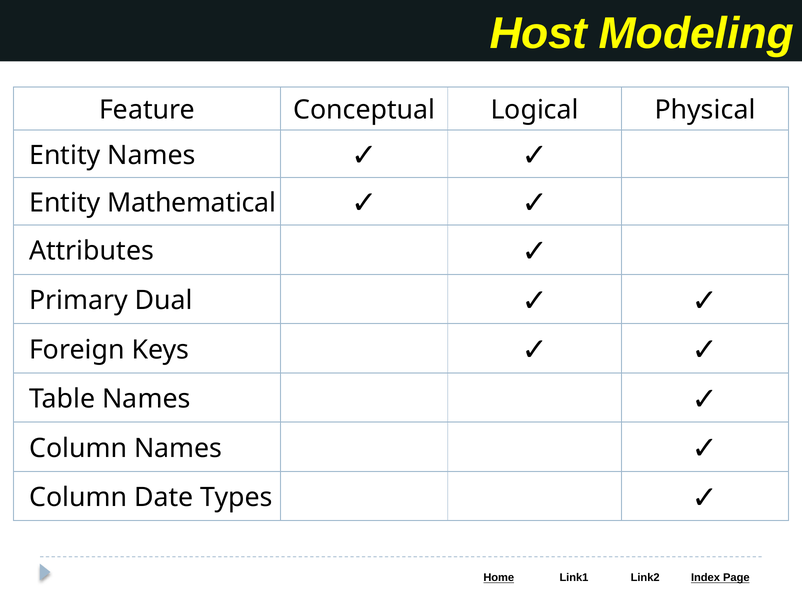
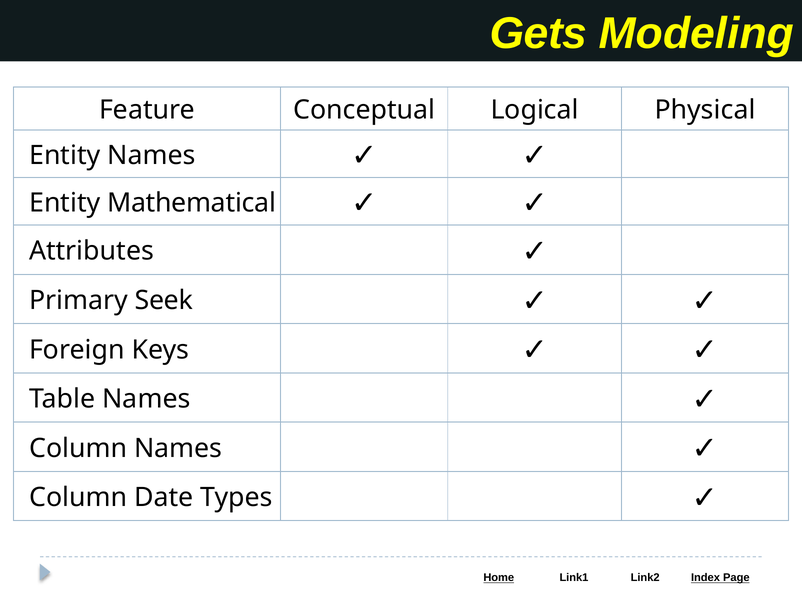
Host: Host -> Gets (538, 34)
Dual: Dual -> Seek (164, 301)
